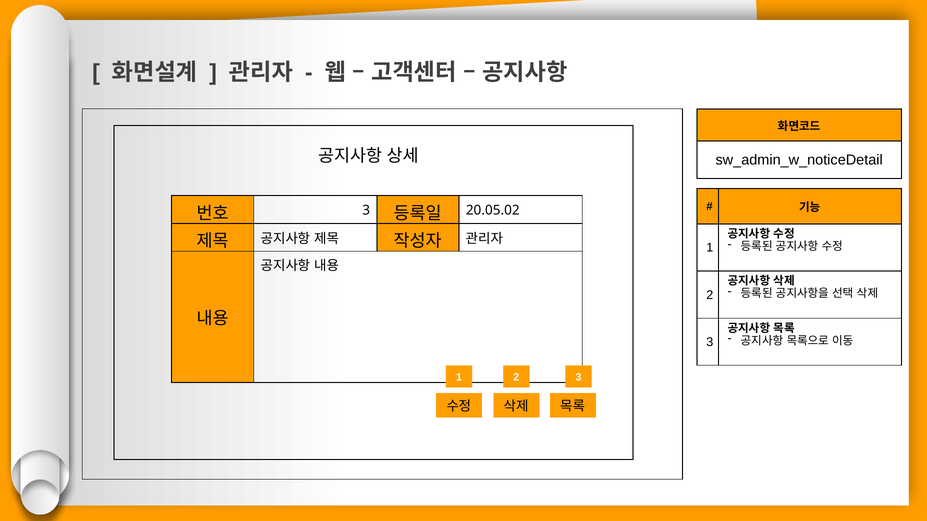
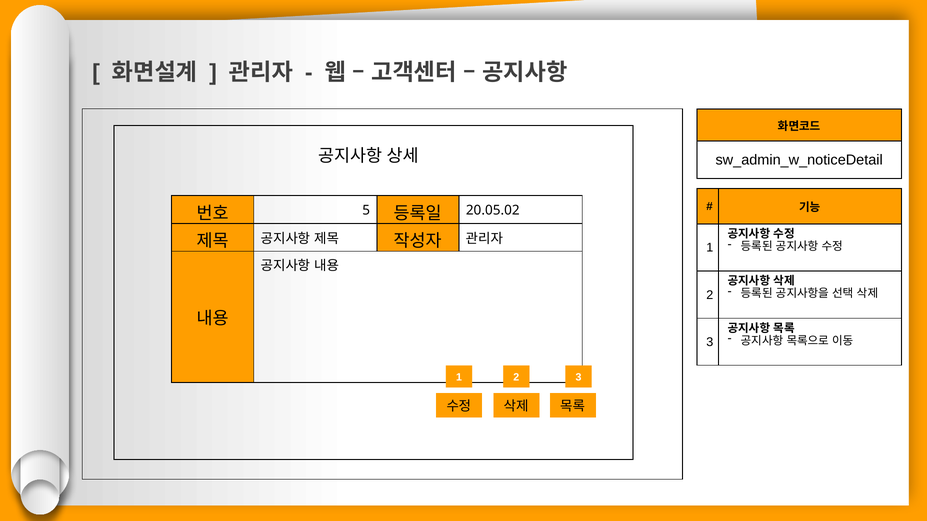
3: 3 -> 5 (366, 210)
